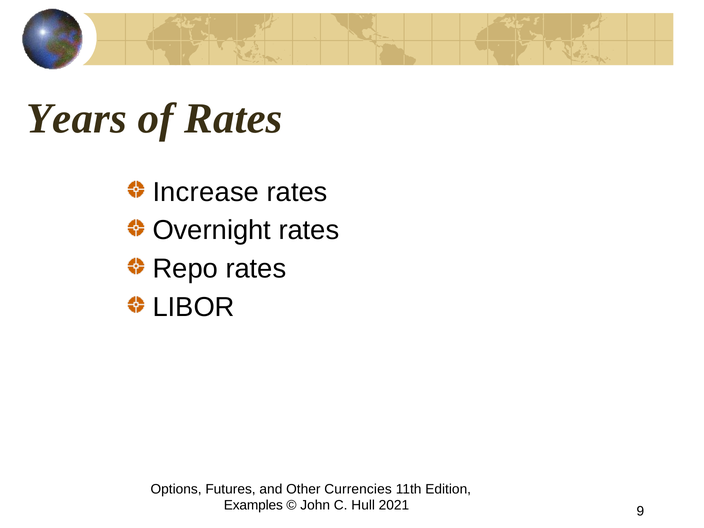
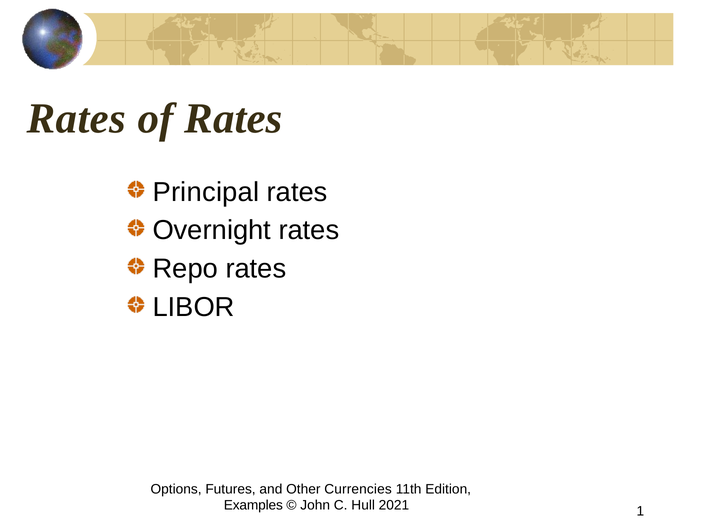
Years: Years -> Rates (76, 119)
Increase: Increase -> Principal (206, 192)
9: 9 -> 1 (640, 511)
